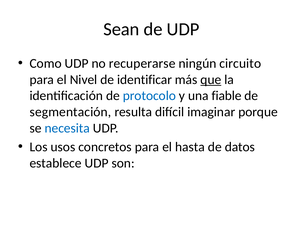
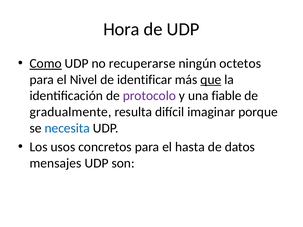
Sean: Sean -> Hora (121, 29)
Como underline: none -> present (46, 64)
circuito: circuito -> octetos (240, 64)
protocolo colour: blue -> purple (149, 96)
segmentación: segmentación -> gradualmente (70, 112)
establece: establece -> mensajes (56, 163)
